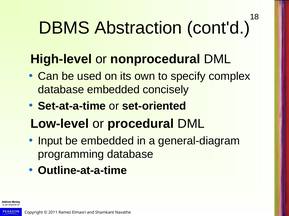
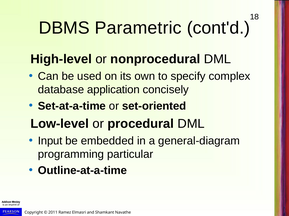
Abstraction: Abstraction -> Parametric (138, 28)
database embedded: embedded -> application (113, 90)
programming database: database -> particular (130, 155)
